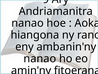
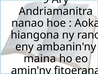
nanao: nanao -> maina (40, 58)
